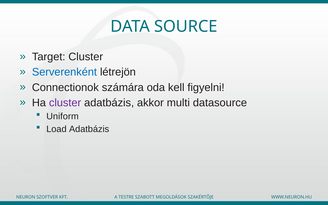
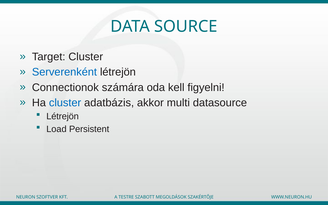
cluster colour: purple -> blue (65, 103)
Uniform: Uniform -> Létrejön (63, 116)
Load Adatbázis: Adatbázis -> Persistent (89, 129)
